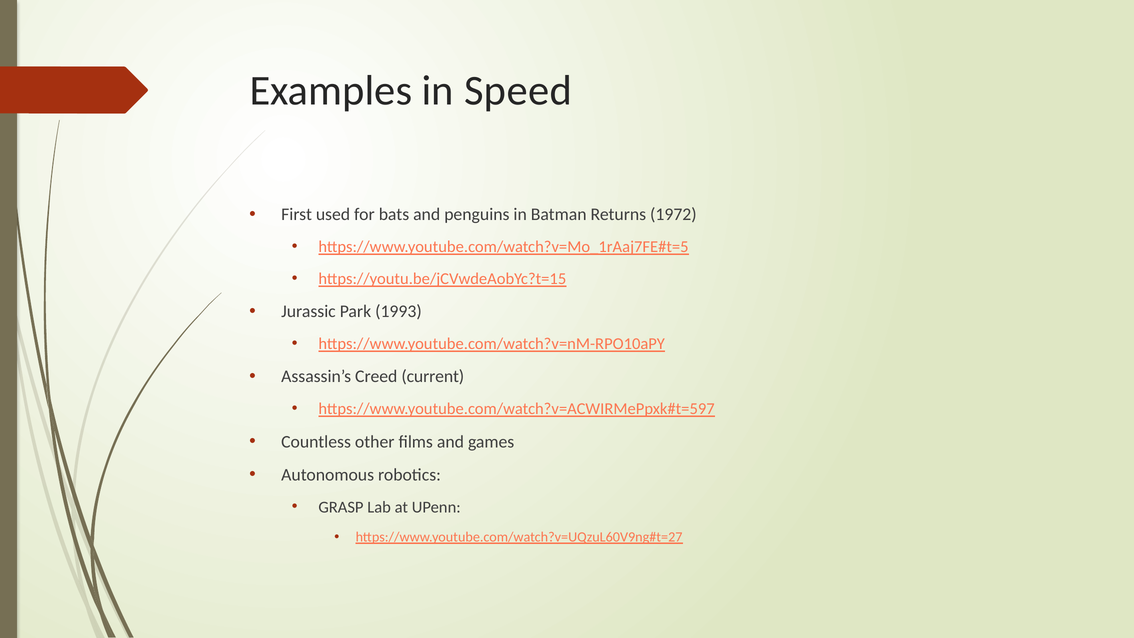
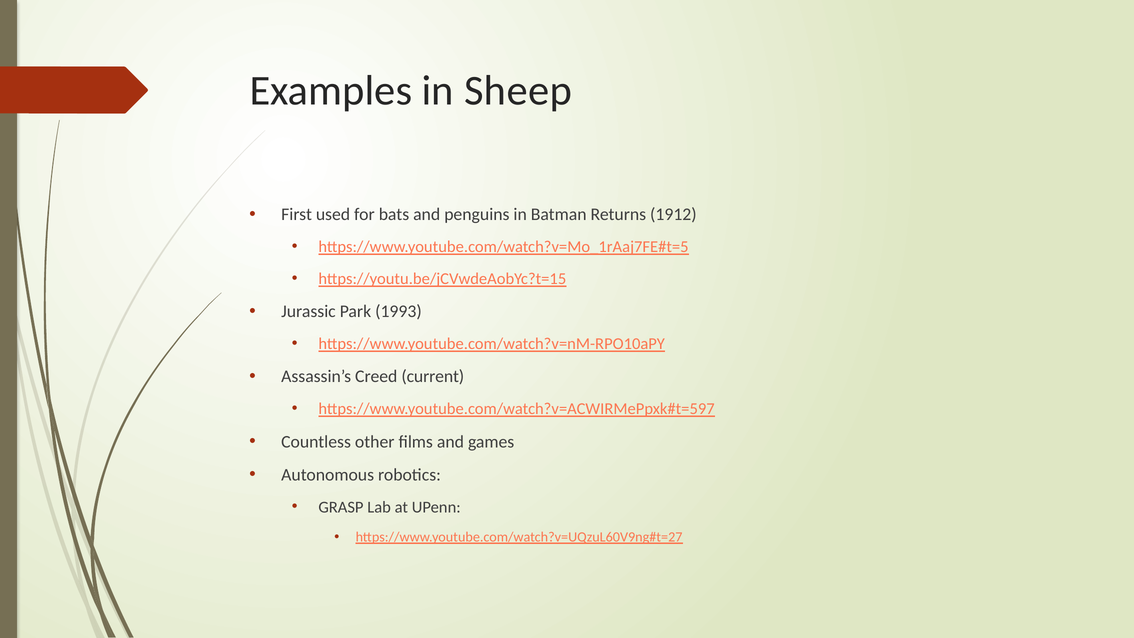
Speed: Speed -> Sheep (518, 91)
1972: 1972 -> 1912 (673, 215)
